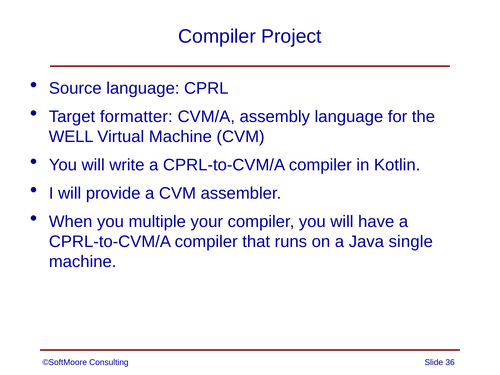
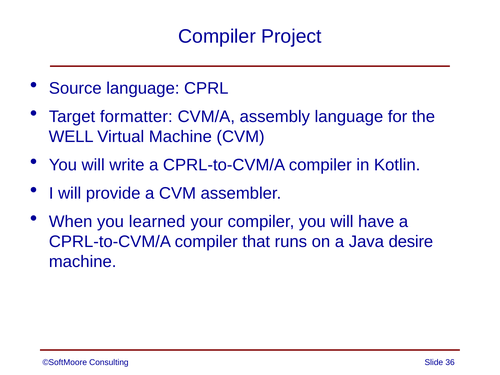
multiple: multiple -> learned (157, 222)
single: single -> desire (411, 242)
